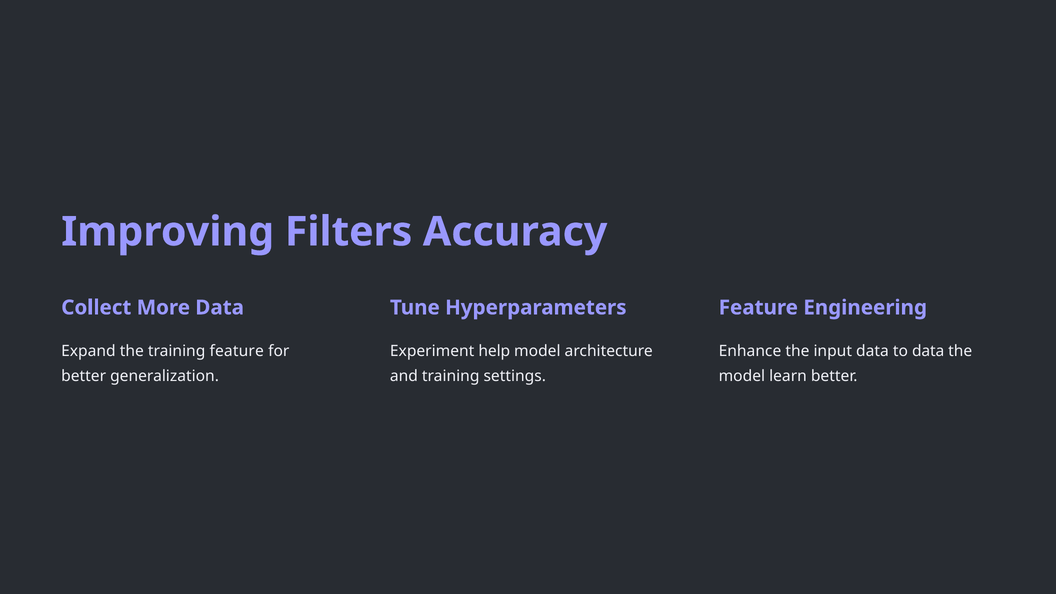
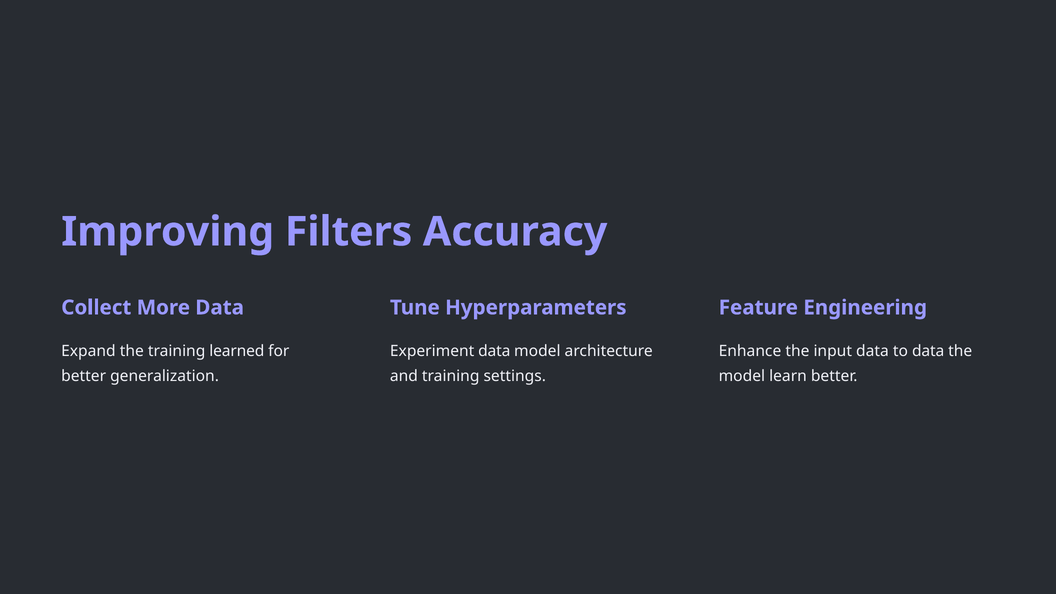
training feature: feature -> learned (237, 351)
Experiment help: help -> data (494, 351)
